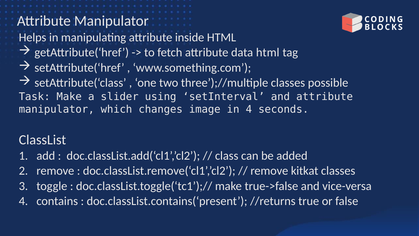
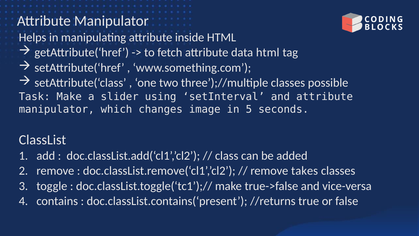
in 4: 4 -> 5 (249, 109)
kitkat: kitkat -> takes (305, 171)
